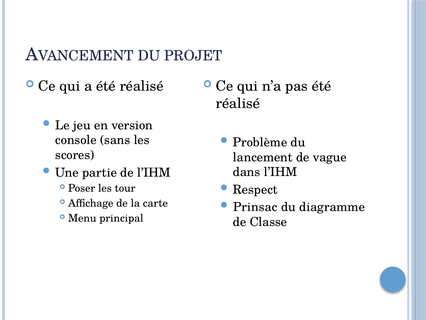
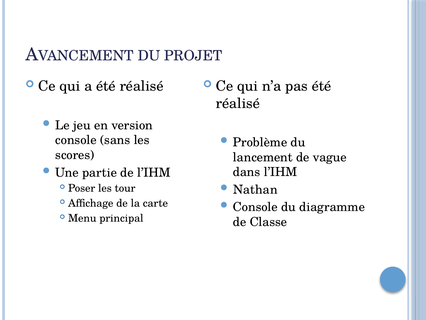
Respect: Respect -> Nathan (255, 189)
Prinsac: Prinsac -> Console (255, 207)
